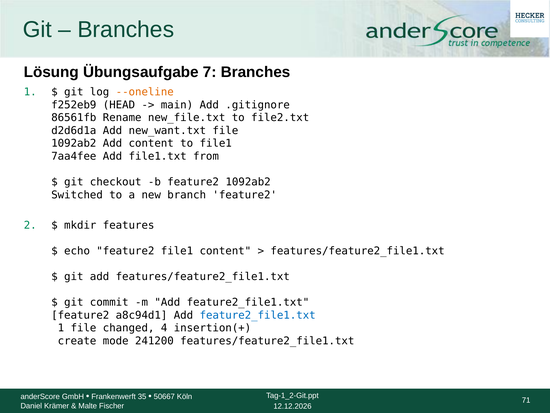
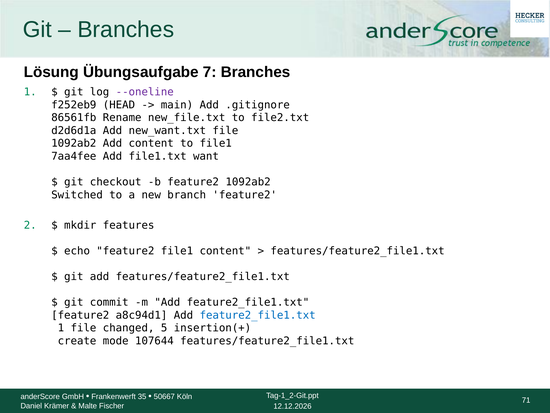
--oneline colour: orange -> purple (145, 92)
from: from -> want (206, 156)
4: 4 -> 5 (164, 328)
241200: 241200 -> 107644 (154, 340)
